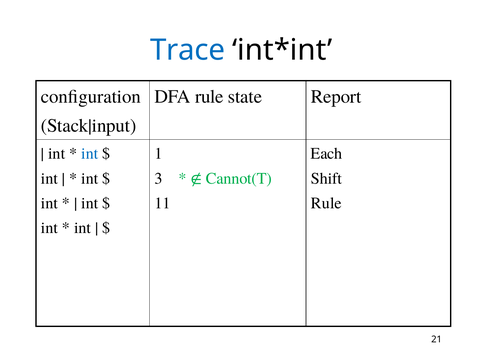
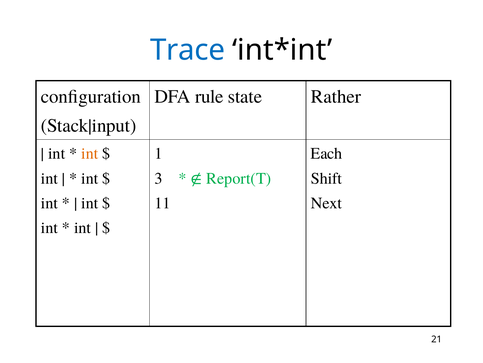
Report: Report -> Rather (336, 97)
int colour: blue -> orange (90, 153)
Cannot(T: Cannot(T -> Report(T (239, 178)
Rule: Rule -> Next (326, 203)
